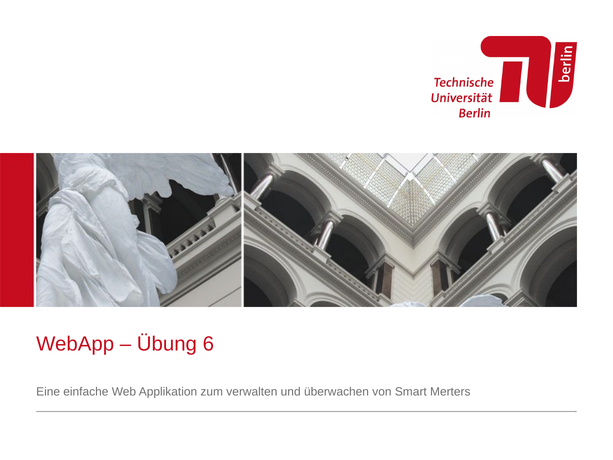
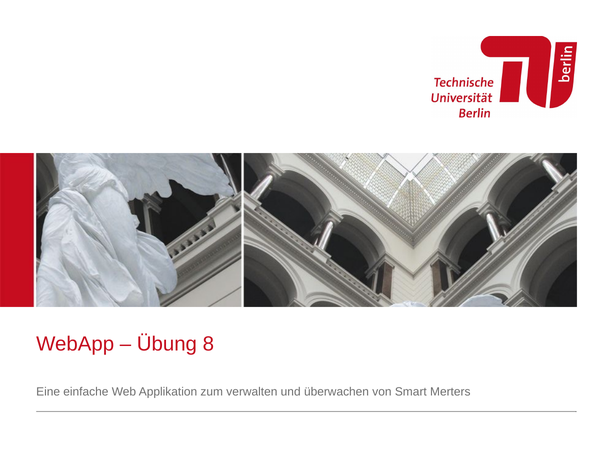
6: 6 -> 8 (208, 344)
